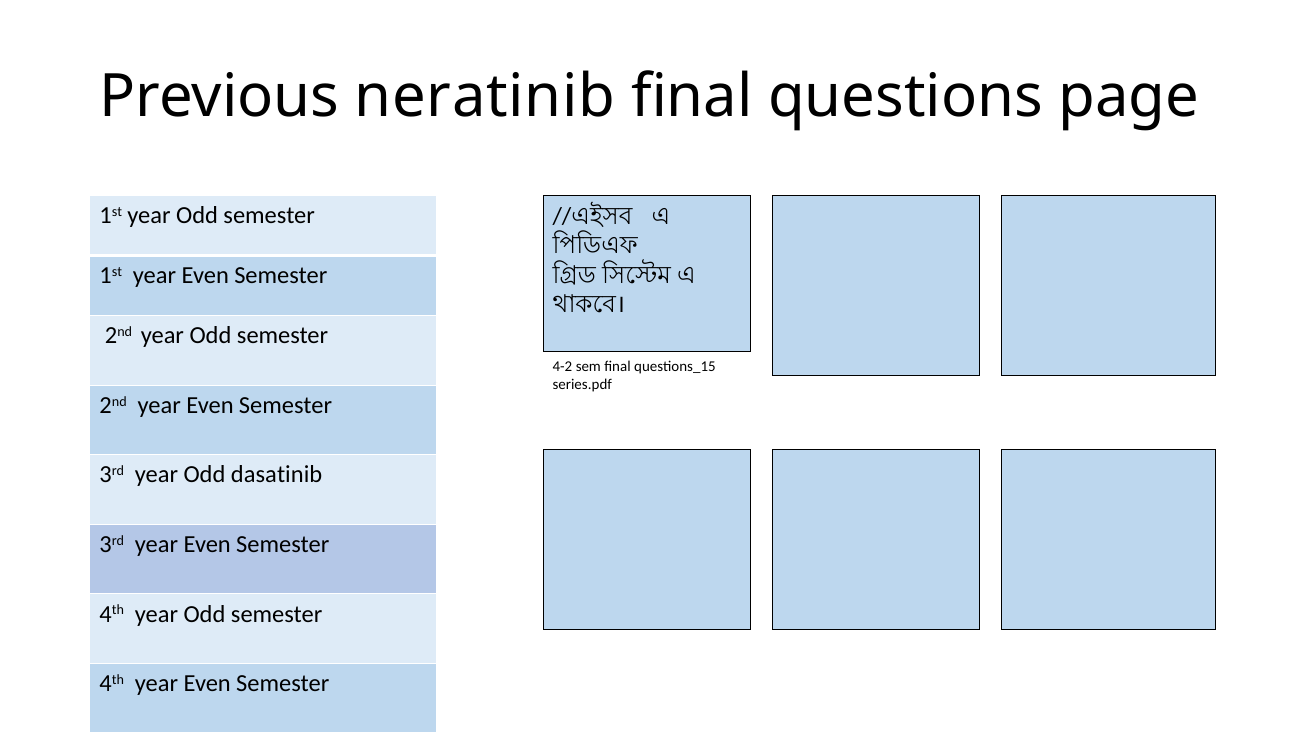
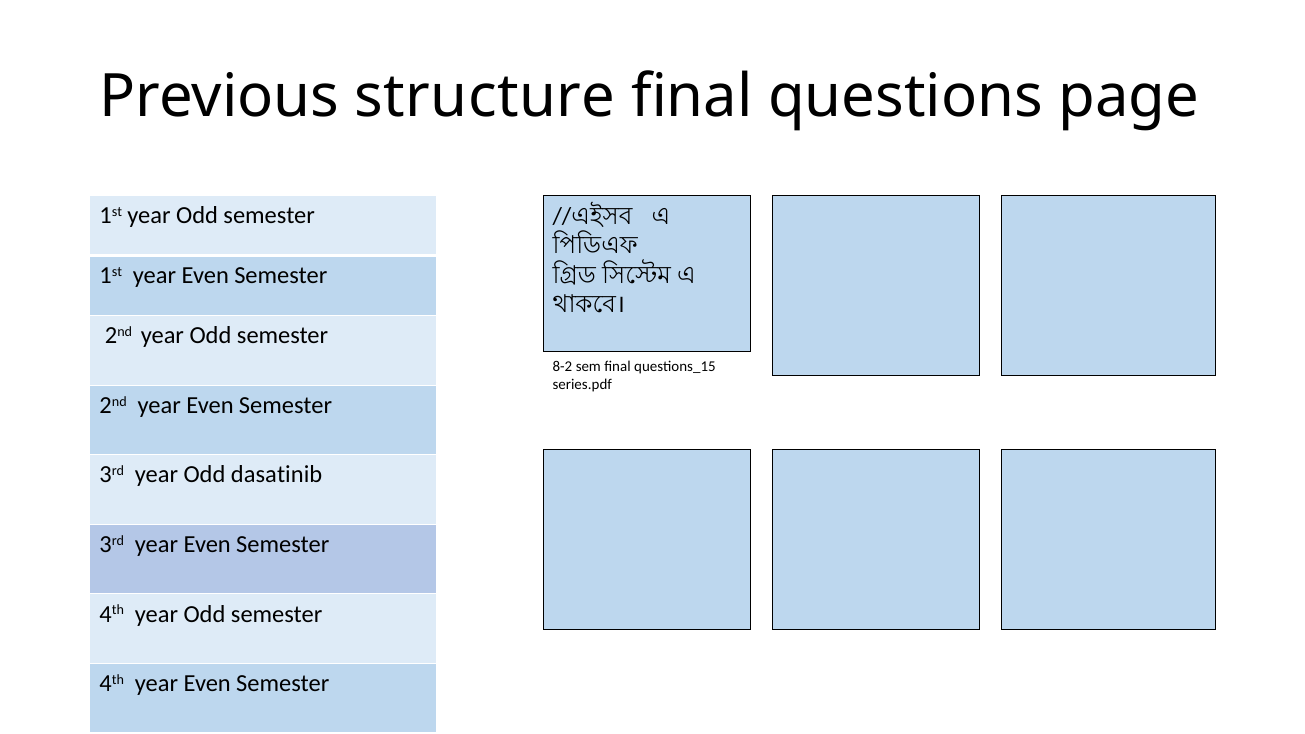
neratinib: neratinib -> structure (485, 97)
4-2: 4-2 -> 8-2 (562, 366)
